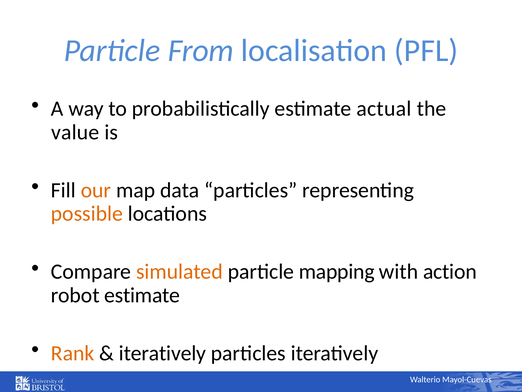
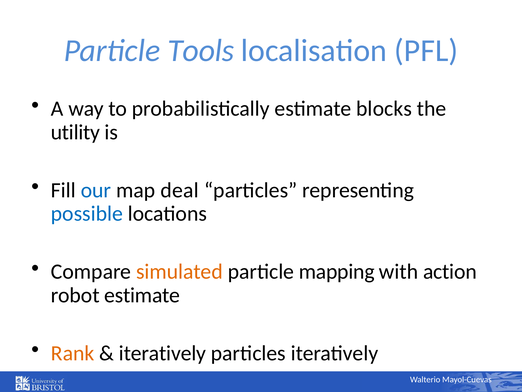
From: From -> Tools (201, 51)
actual: actual -> blocks (384, 109)
value: value -> utility (75, 132)
our colour: orange -> blue (96, 190)
data: data -> deal (180, 190)
possible colour: orange -> blue (87, 213)
